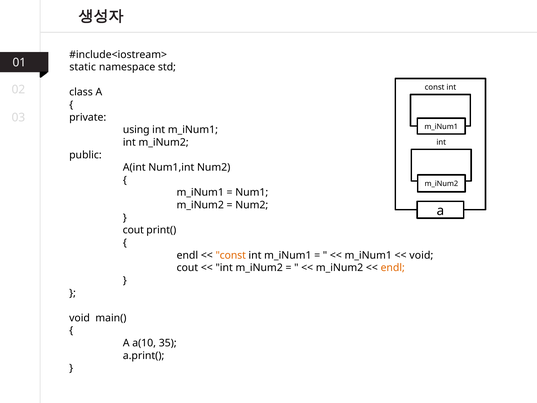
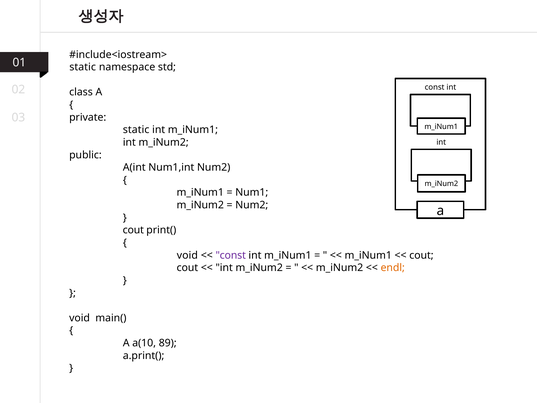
using: using -> static (136, 130)
endl: endl -> void (187, 255)
const colour: orange -> purple (231, 255)
void: void -> cout (421, 255)
35: 35 -> 89 (168, 343)
